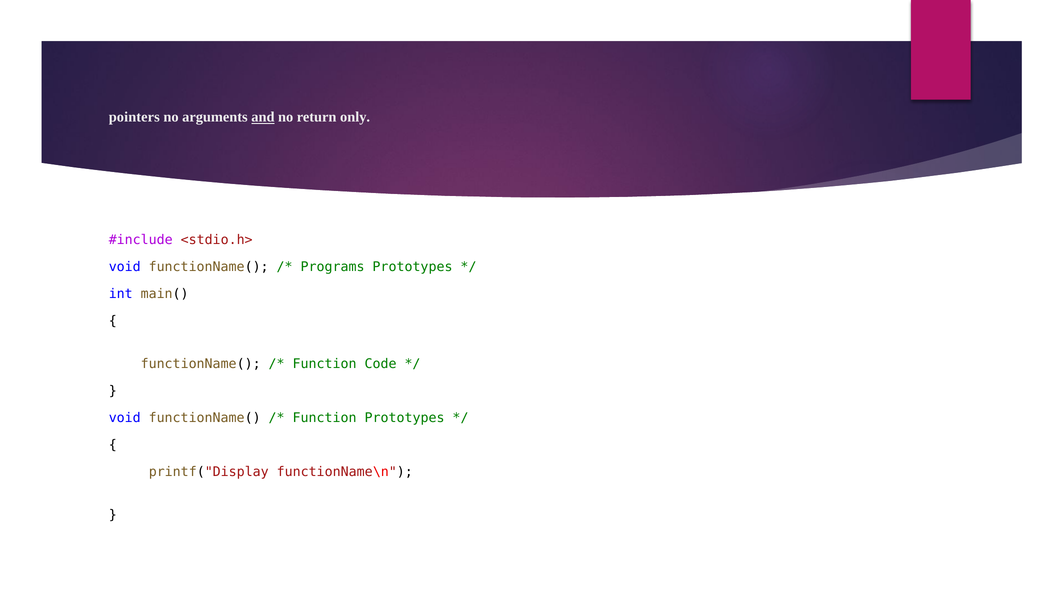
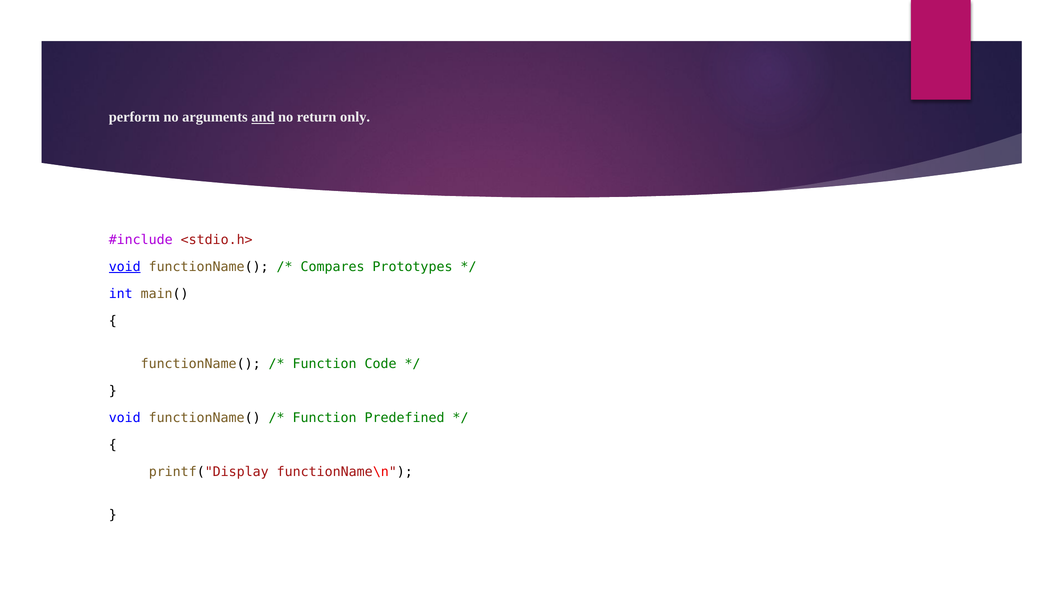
pointers: pointers -> perform (134, 117)
void underline: none -> present (125, 267)
Programs: Programs -> Compares (333, 267)
Function Prototypes: Prototypes -> Predefined (405, 418)
